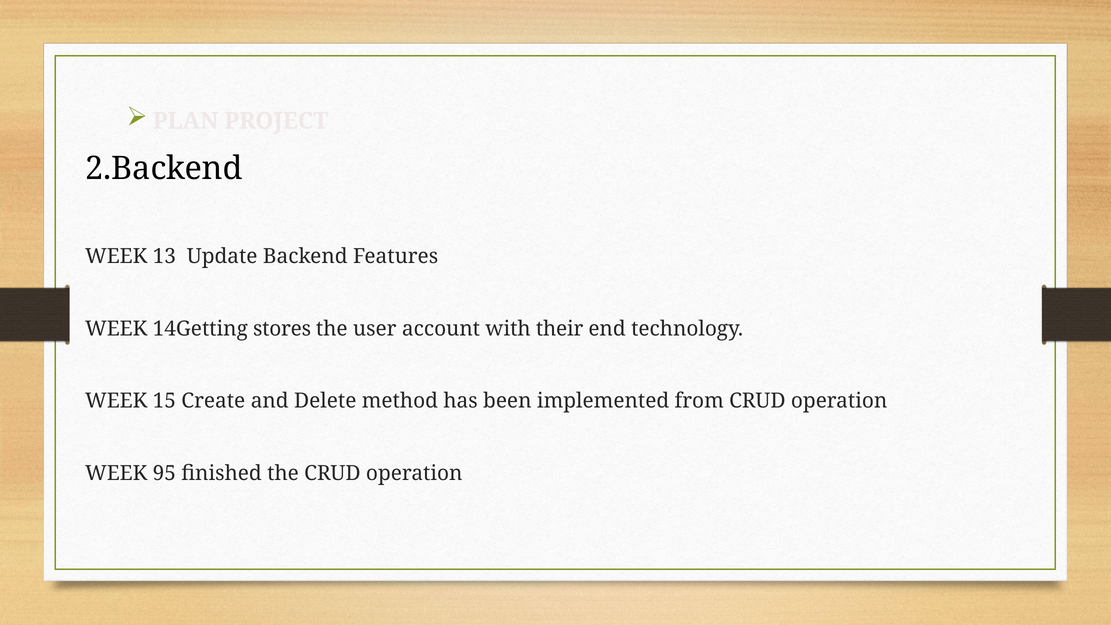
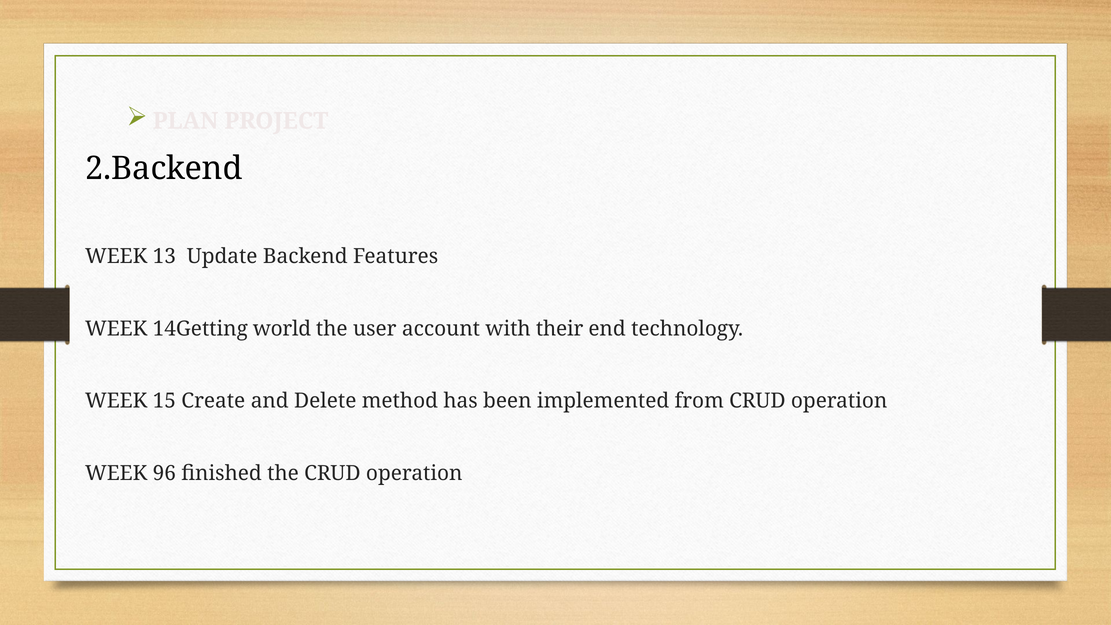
stores: stores -> world (282, 329)
95: 95 -> 96 (164, 473)
